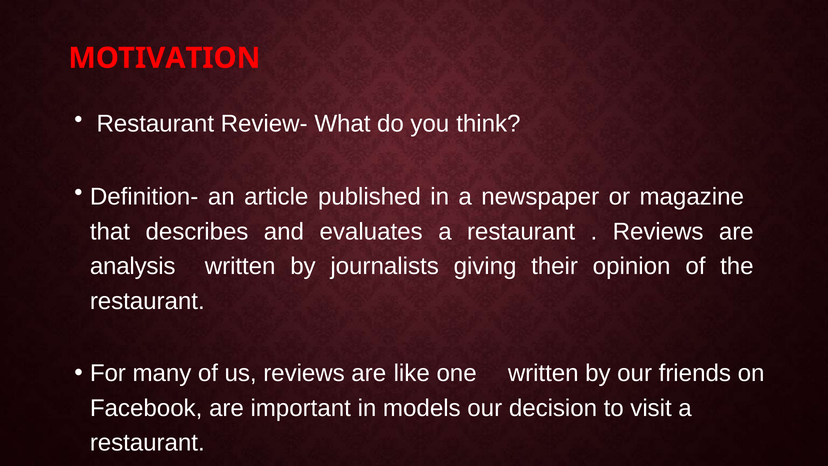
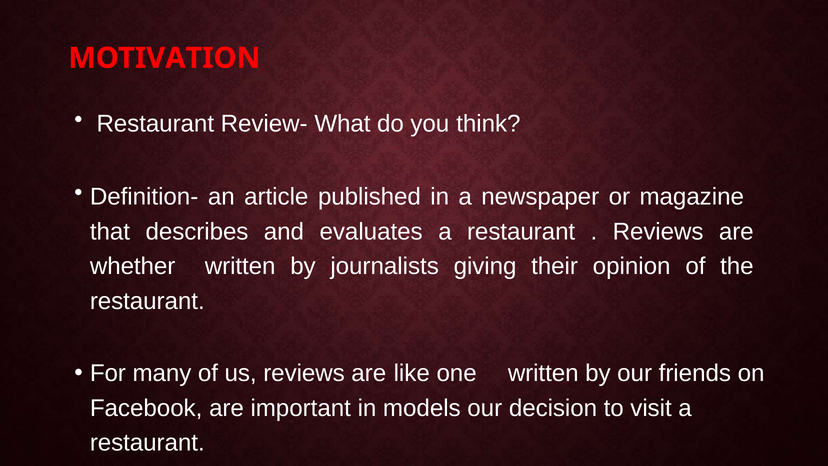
analysis: analysis -> whether (133, 266)
